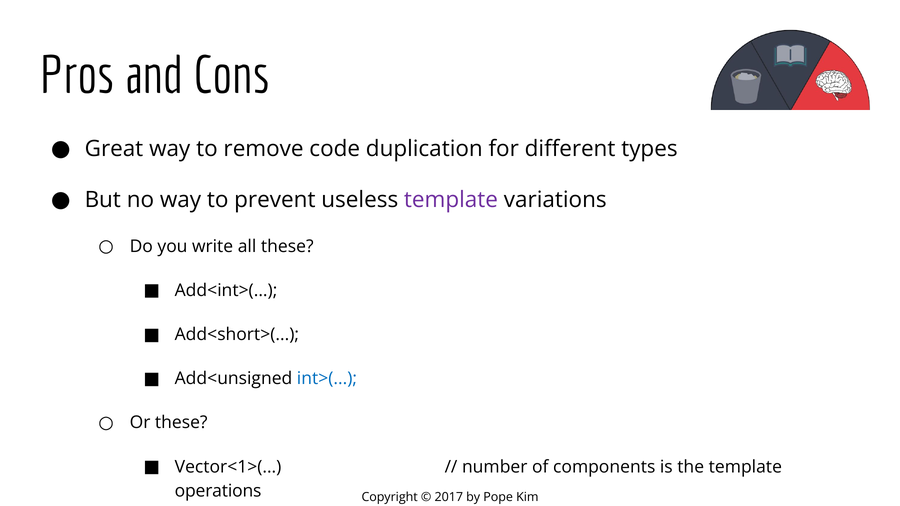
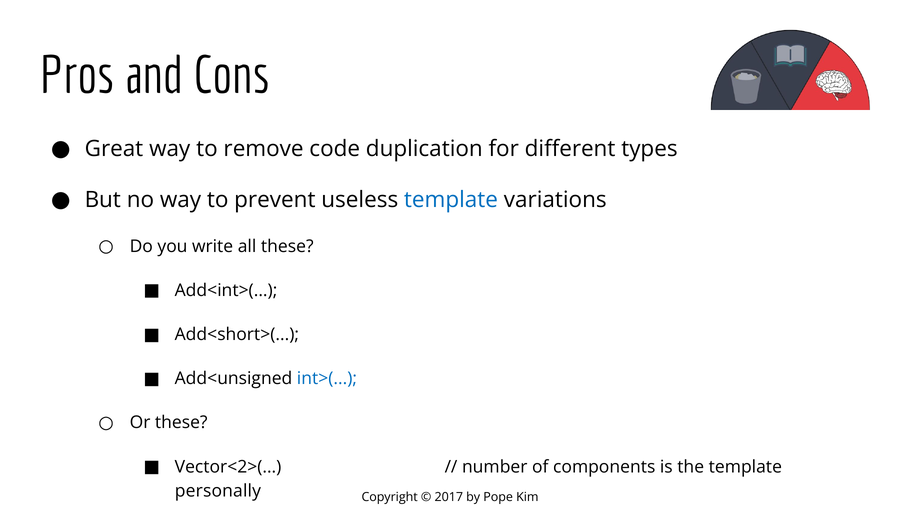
template colour: purple -> blue (451, 200)
Vector<1>(: Vector<1>( -> Vector<2>( (228, 467)
operations: operations -> personally (218, 491)
